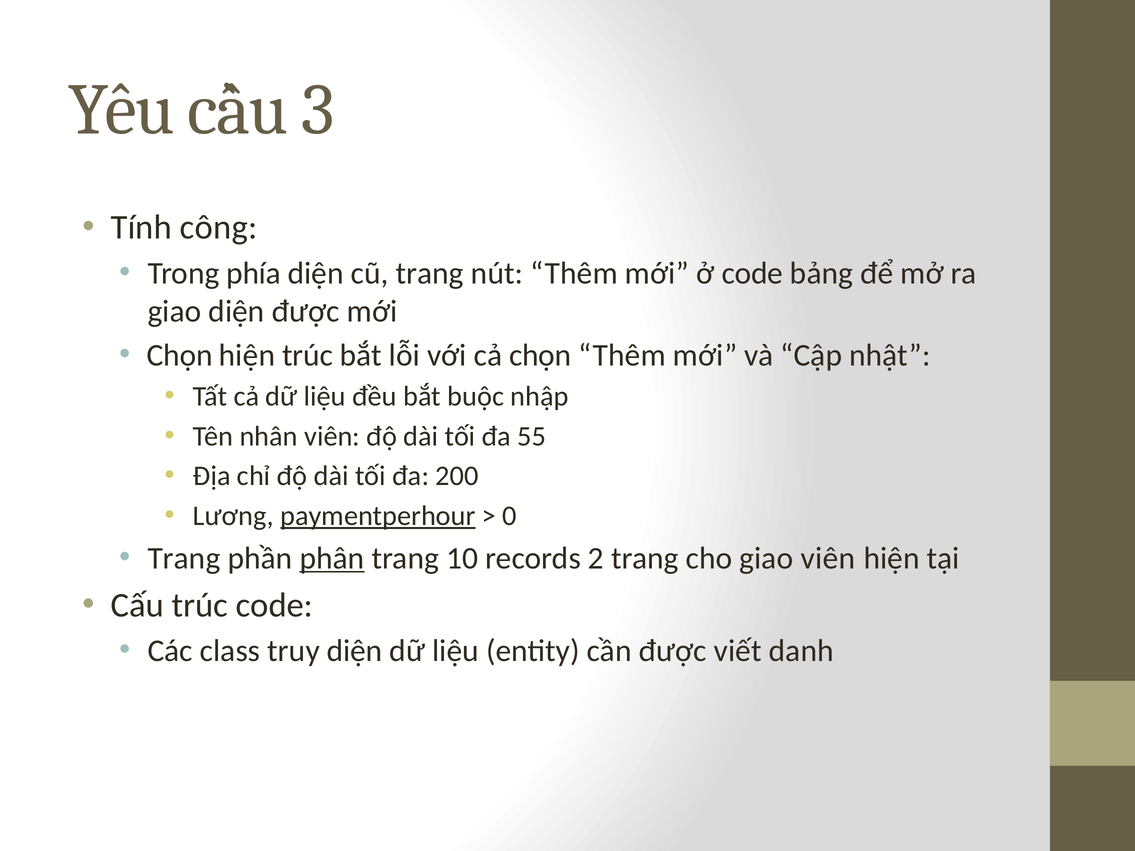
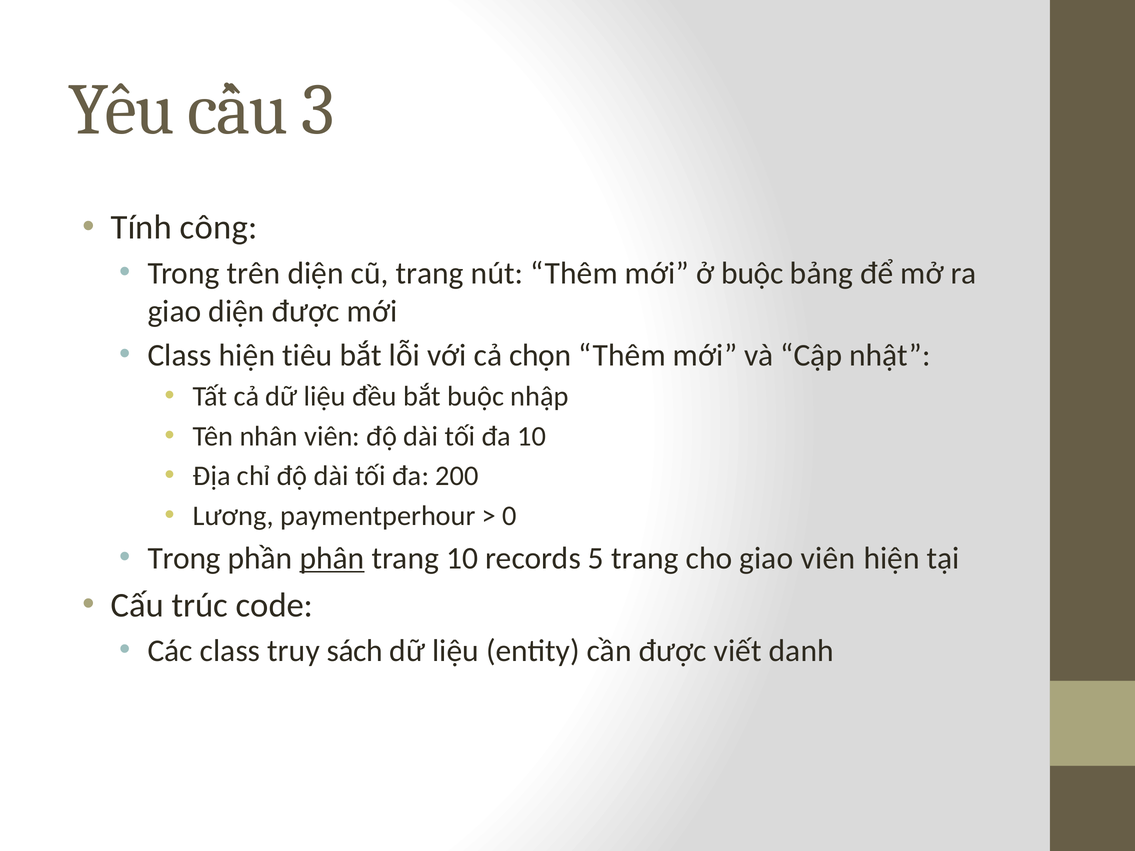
phía: phía -> trên (254, 273)
ở code: code -> buộc (752, 273)
Chọn: Chọn -> Class (180, 355)
hiện trúc: trúc -> tiêu (307, 355)
đa 55: 55 -> 10 (532, 436)
paymentperhour underline: present -> none (378, 516)
Trang: Trang -> Trong (184, 558)
2: 2 -> 5 (596, 558)
truy diện: diện -> sách (355, 651)
